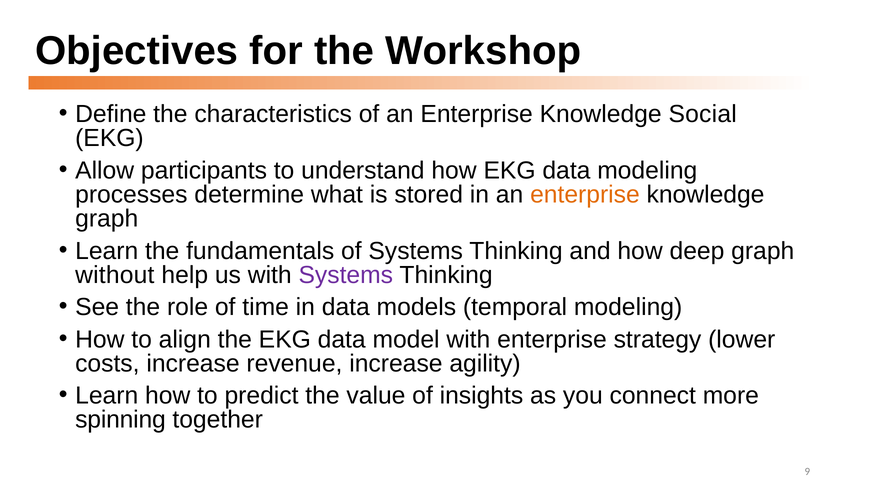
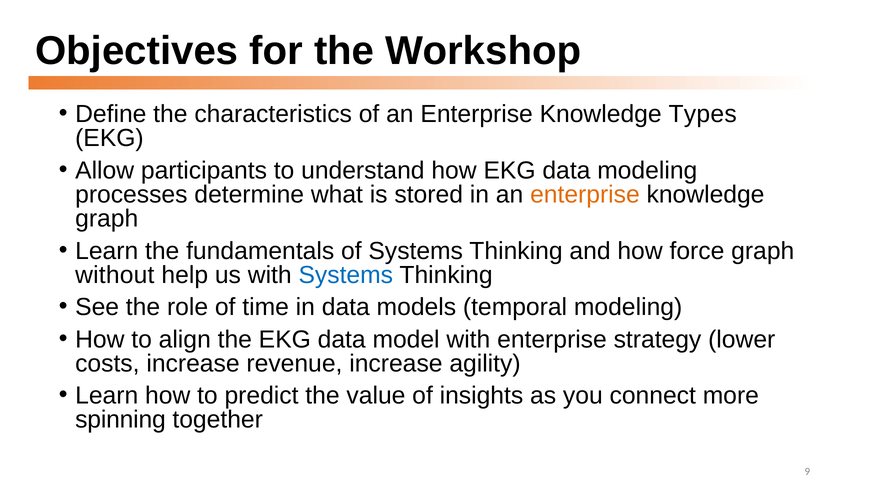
Social: Social -> Types (703, 114)
deep: deep -> force (697, 251)
Systems colour: purple -> blue (346, 275)
